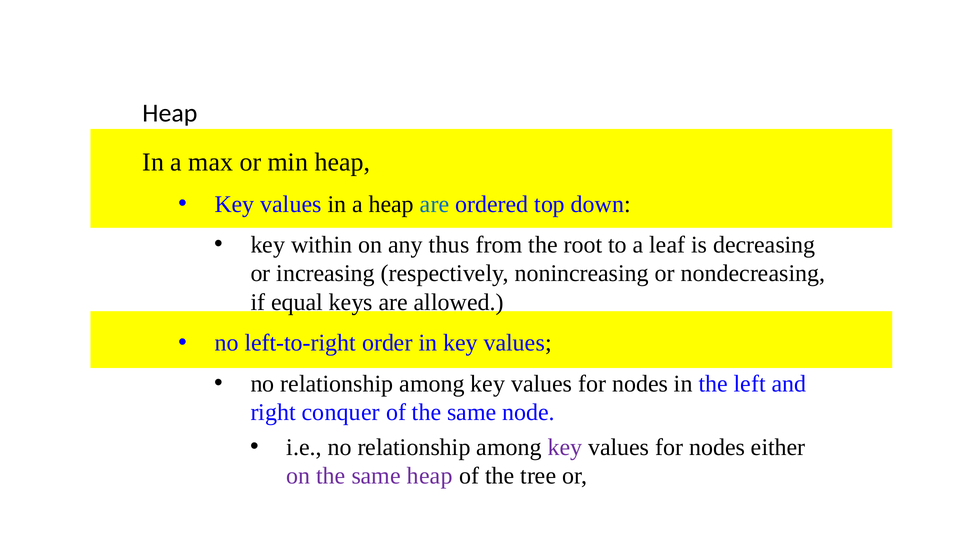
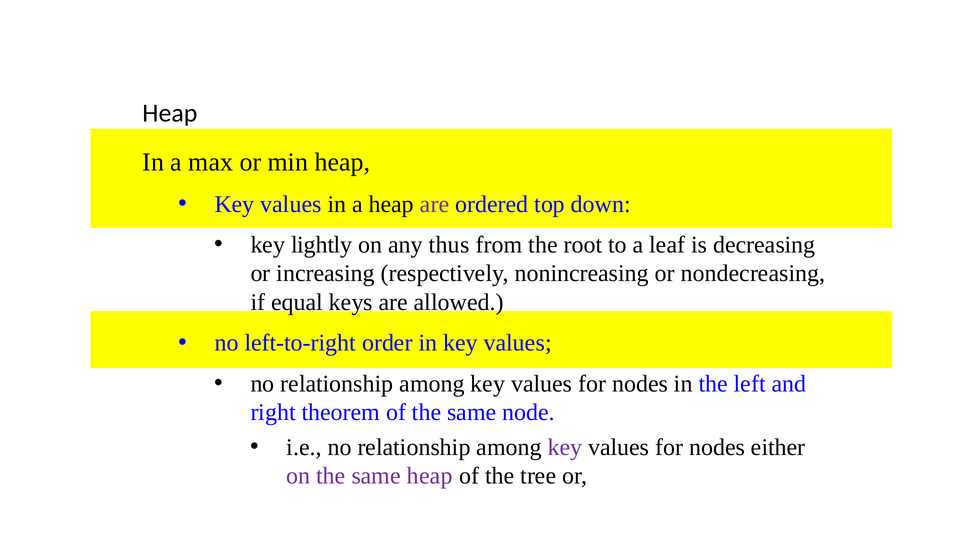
are colour: blue -> purple (435, 204)
within: within -> lightly (322, 245)
conquer: conquer -> theorem (341, 412)
